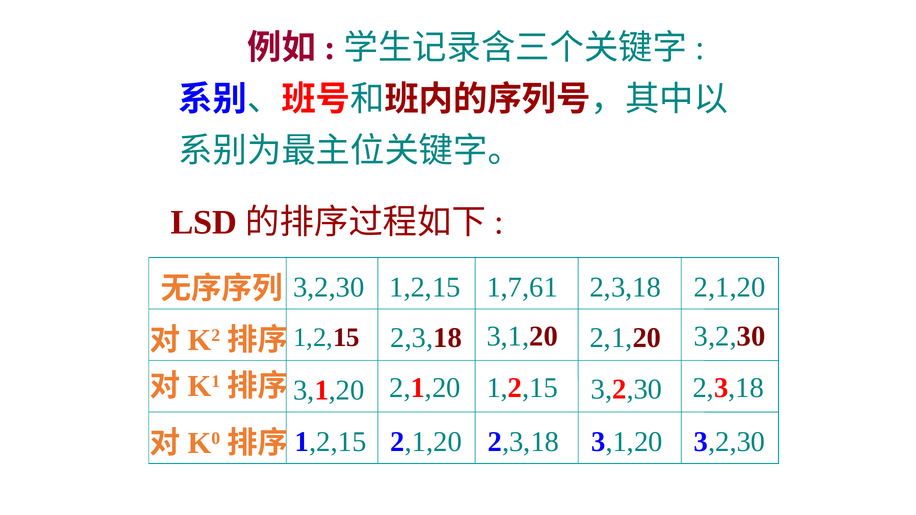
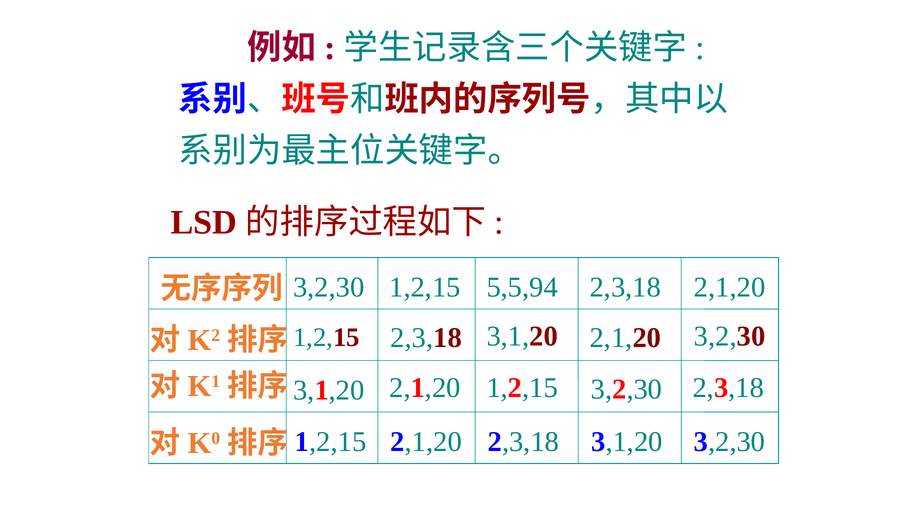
1,7,61: 1,7,61 -> 5,5,94 (522, 288)
